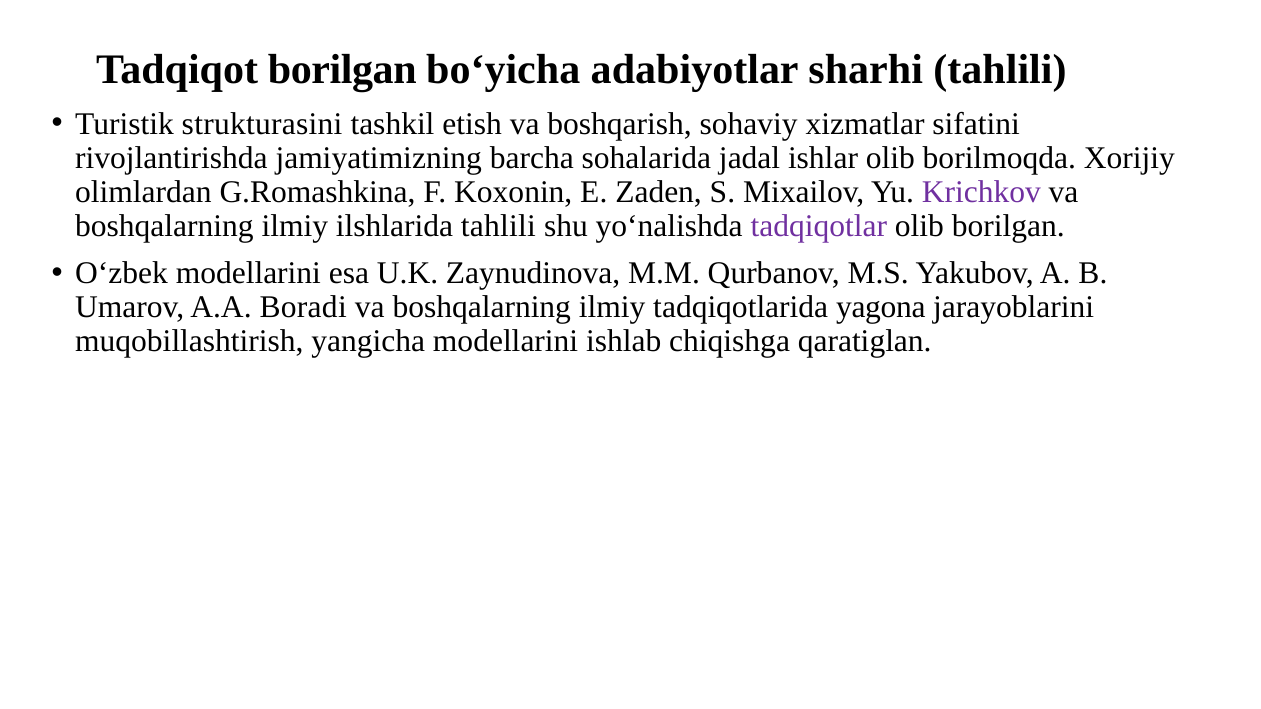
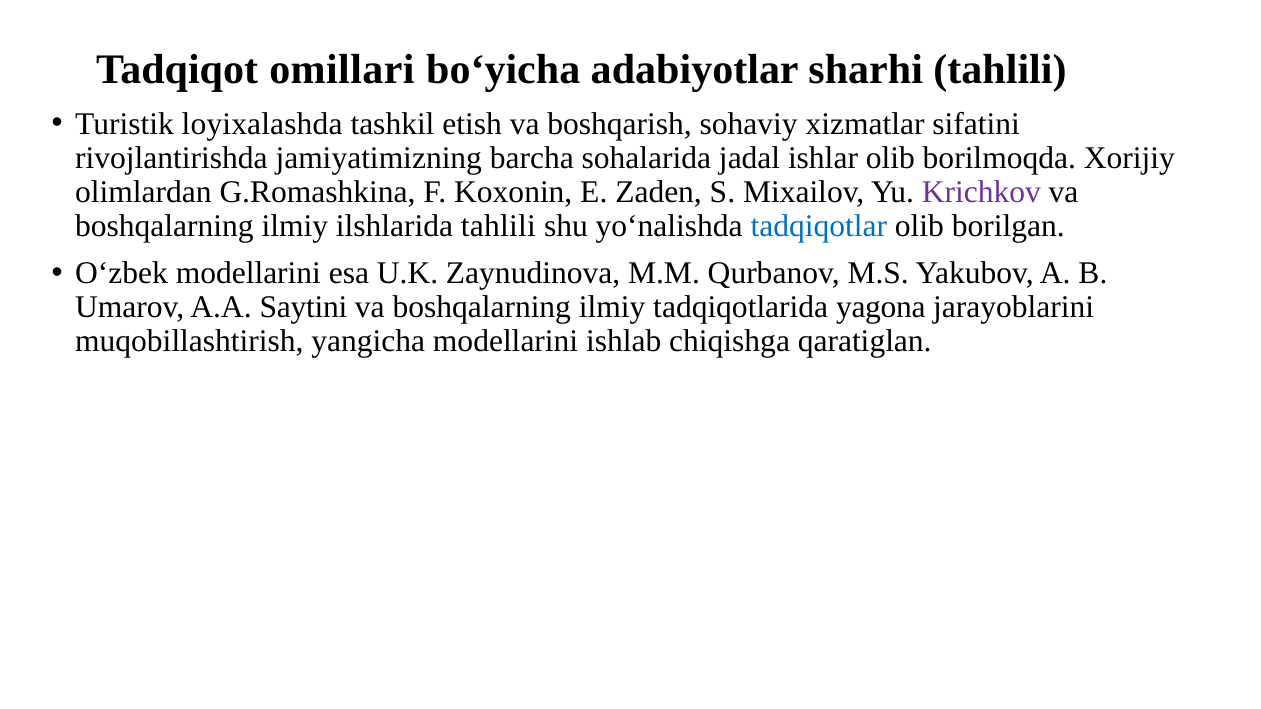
Tadqiqot borilgan: borilgan -> omillari (342, 70)
strukturasini: strukturasini -> loyixalashda (262, 124)
tadqiqotlar colour: purple -> blue (819, 226)
Boradi: Boradi -> Saytini (303, 307)
